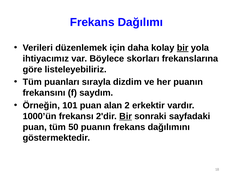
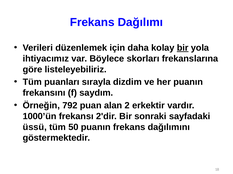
101: 101 -> 792 (70, 106)
Bir underline: present -> none (126, 117)
puan: puan -> üssü (35, 128)
